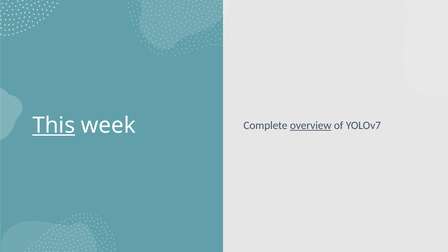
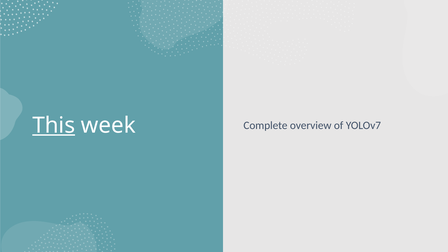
overview underline: present -> none (311, 126)
